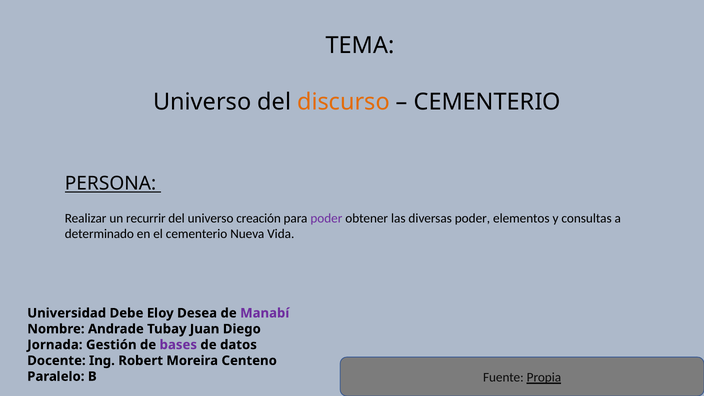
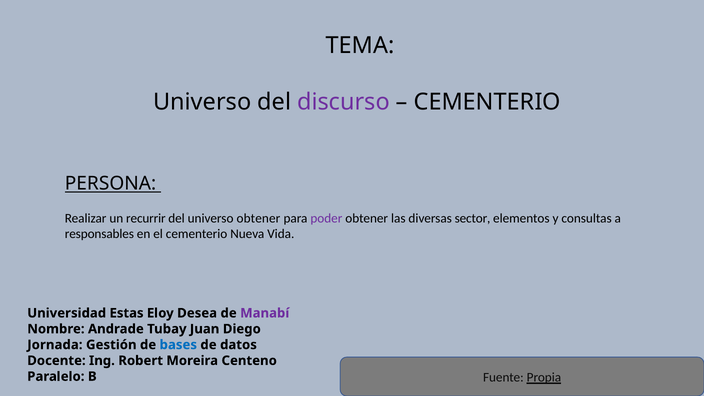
discurso colour: orange -> purple (343, 102)
universo creación: creación -> obtener (258, 218)
diversas poder: poder -> sector (473, 218)
determinado: determinado -> responsables (99, 234)
Debe: Debe -> Estas (127, 313)
bases colour: purple -> blue (178, 345)
